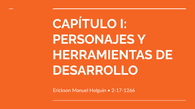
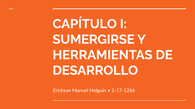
PERSONAJES: PERSONAJES -> SUMERGIRSE (94, 40)
